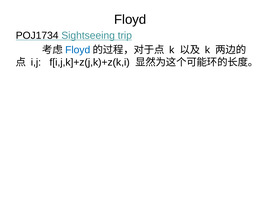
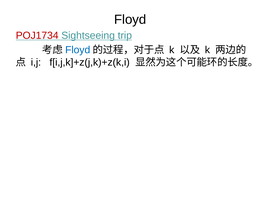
POJ1734 colour: black -> red (37, 36)
